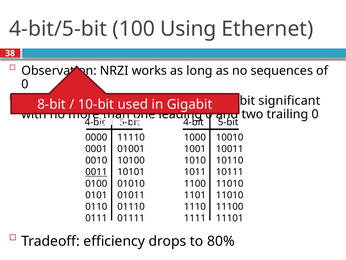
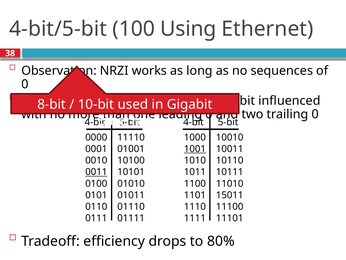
significant: significant -> influenced (289, 101)
1001 underline: none -> present (195, 149)
1101 11010: 11010 -> 15011 (230, 195)
